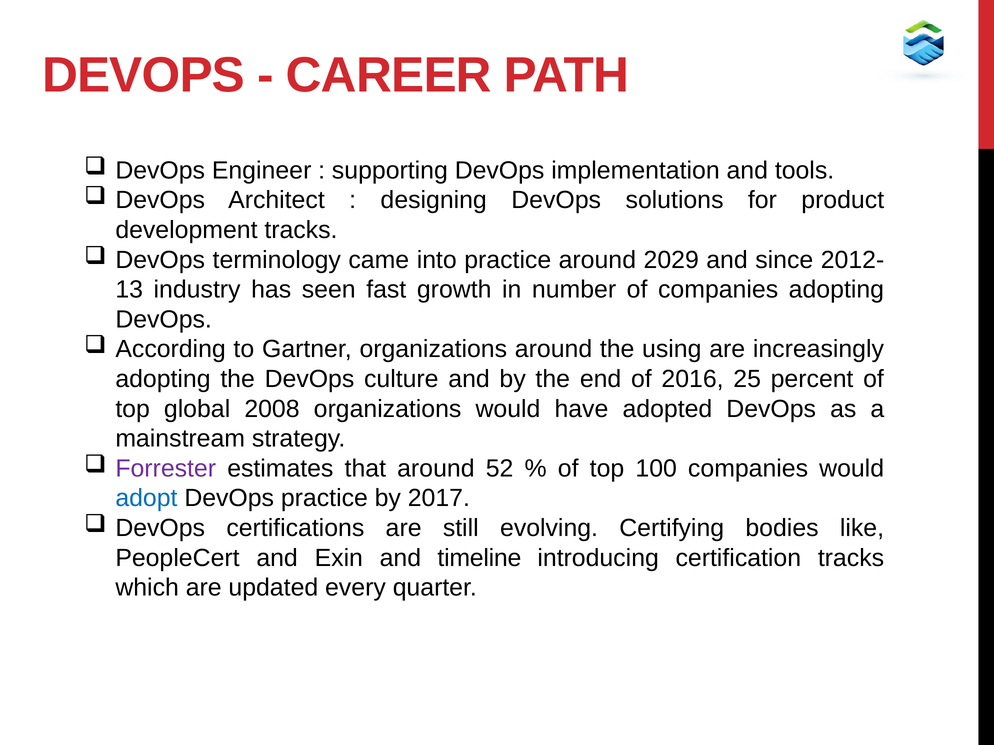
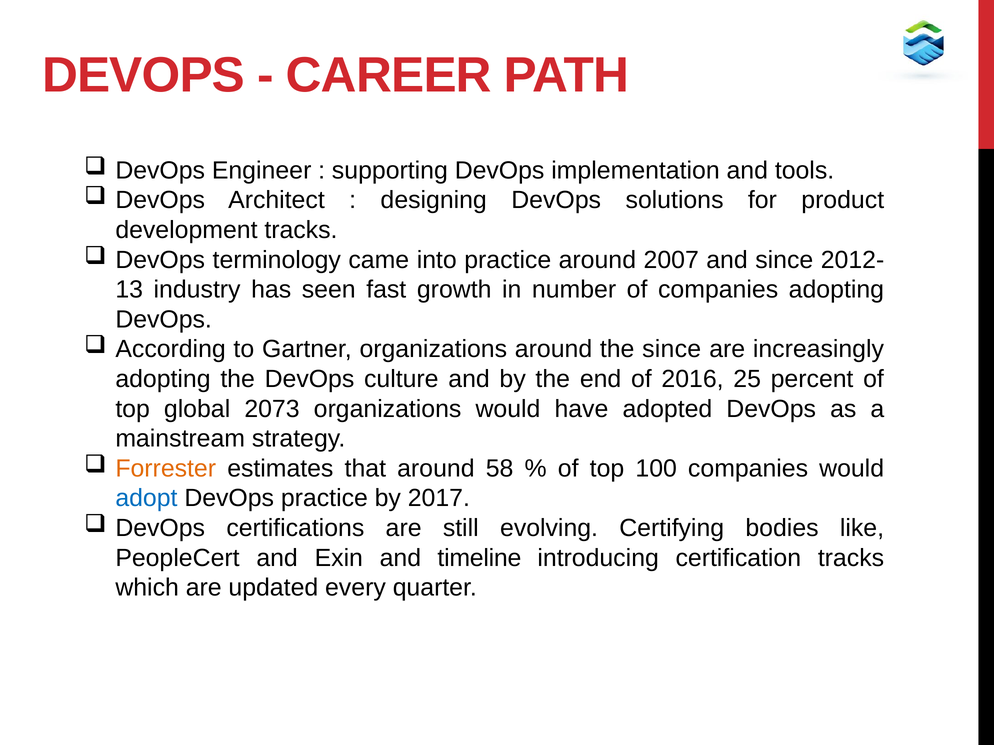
2029: 2029 -> 2007 (671, 260)
the using: using -> since (672, 350)
2008: 2008 -> 2073 (272, 409)
Forrester colour: purple -> orange (166, 469)
52: 52 -> 58 (500, 469)
